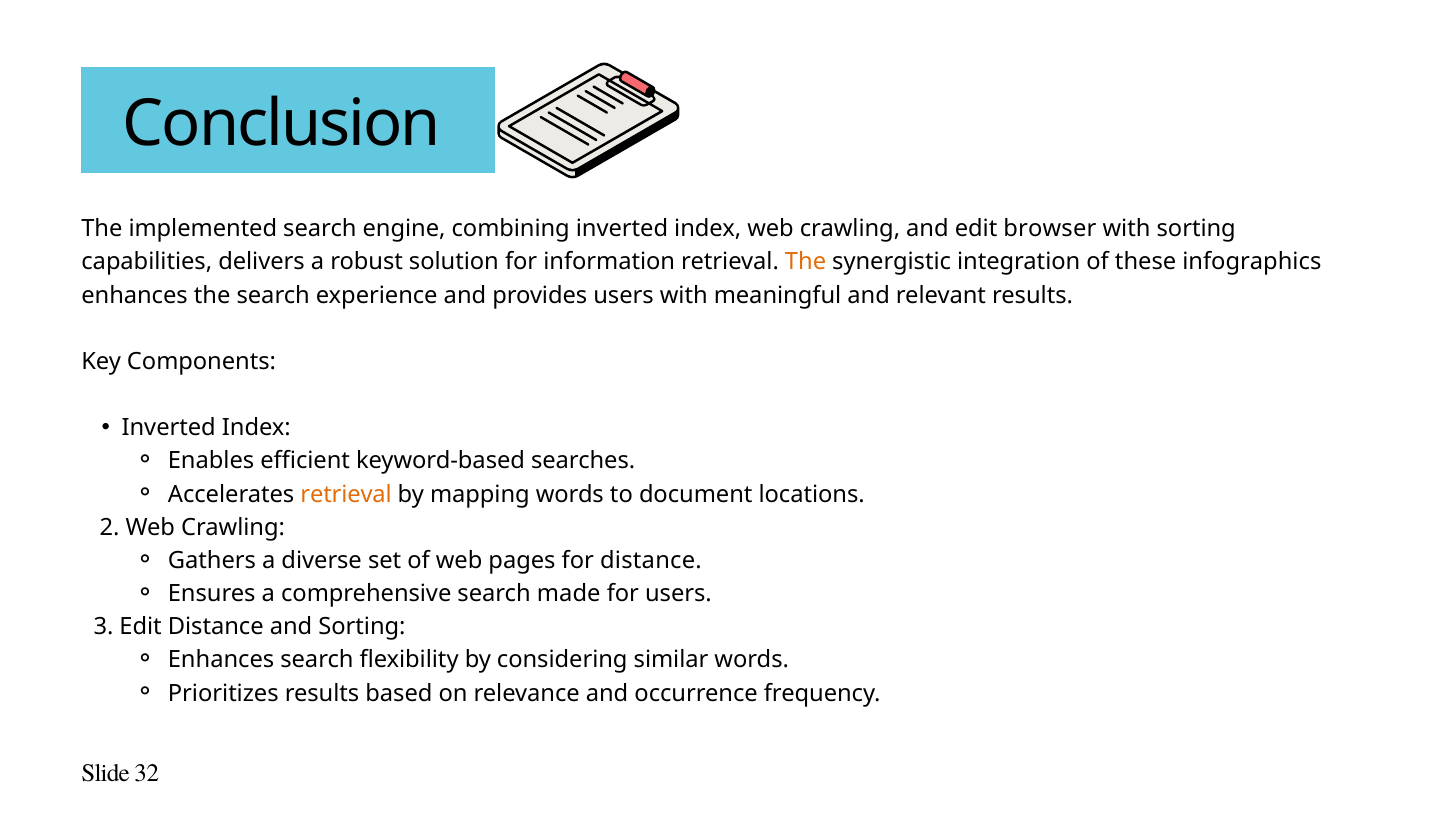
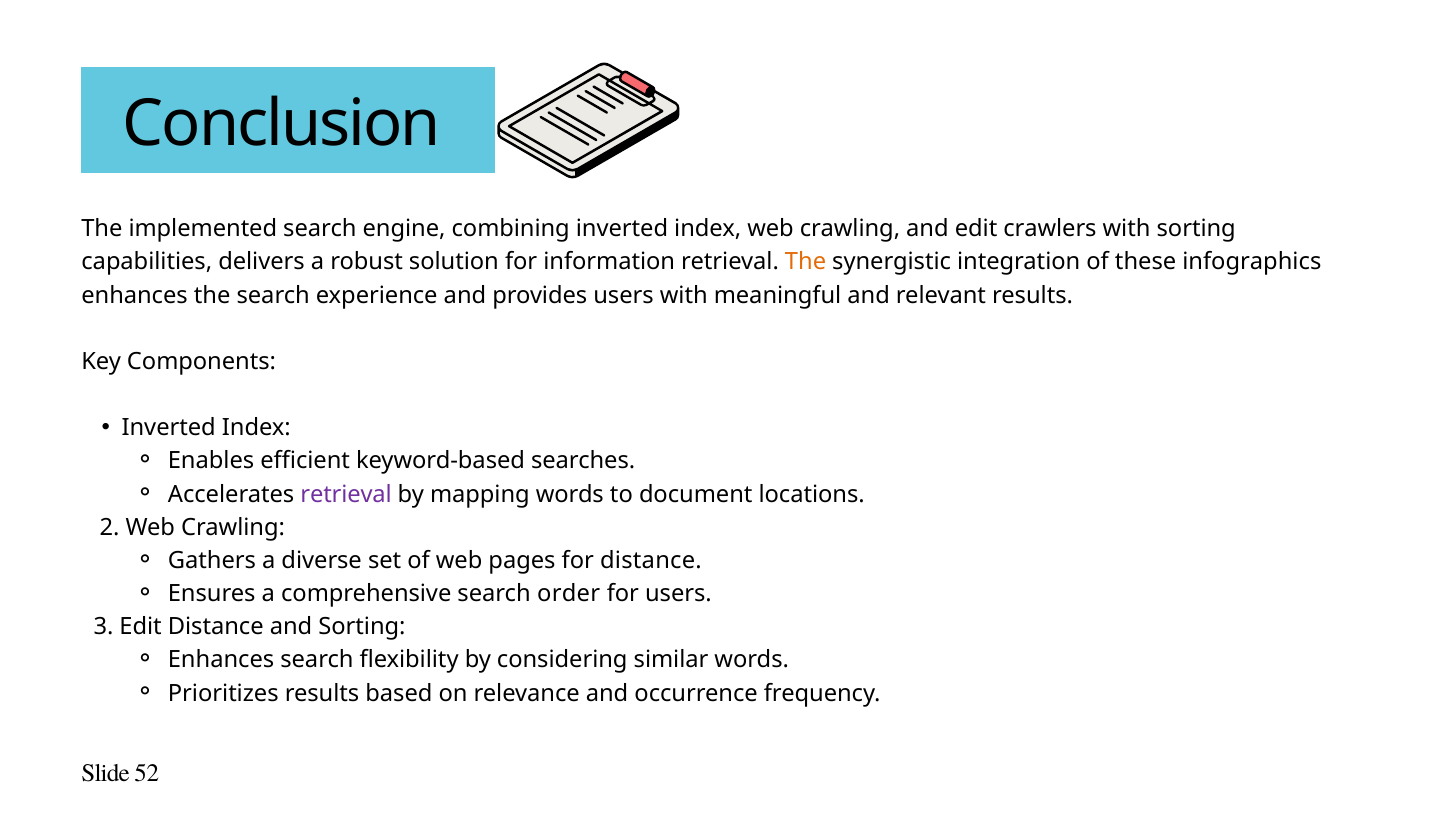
browser: browser -> crawlers (1050, 229)
retrieval colour: orange -> purple (346, 494)
made: made -> order (569, 594)
32: 32 -> 52 (147, 773)
